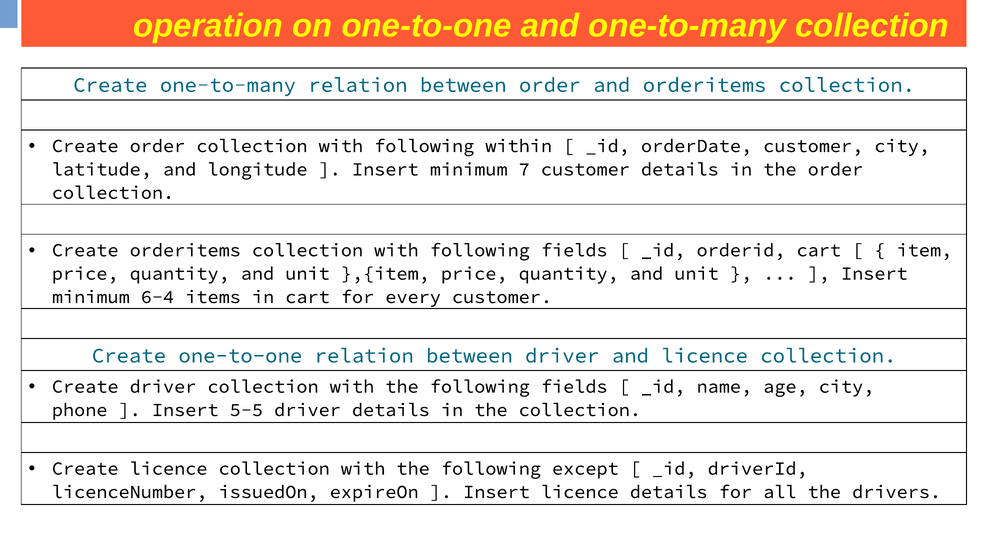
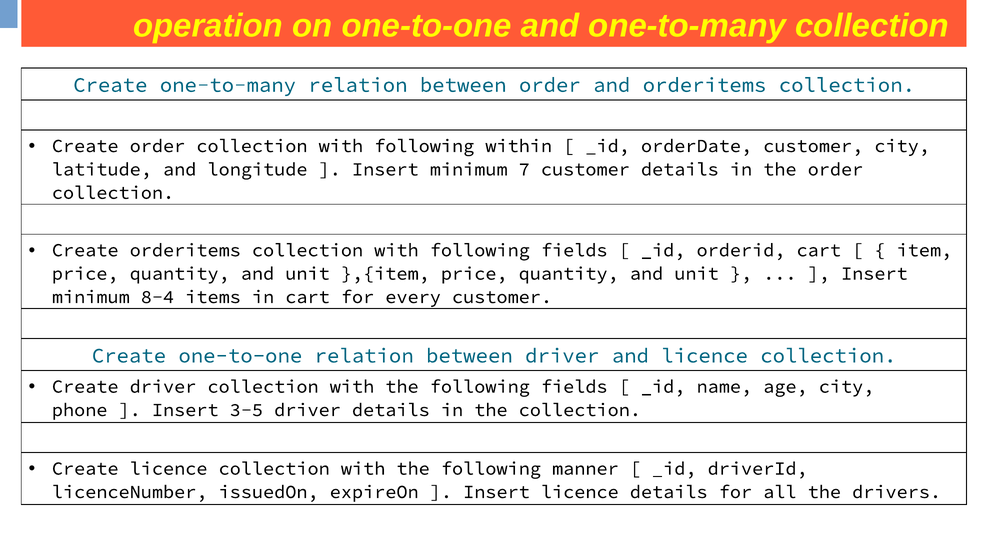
6-4: 6-4 -> 8-4 (157, 297)
5-5: 5-5 -> 3-5 (246, 410)
except: except -> manner (585, 468)
